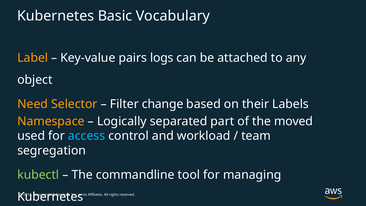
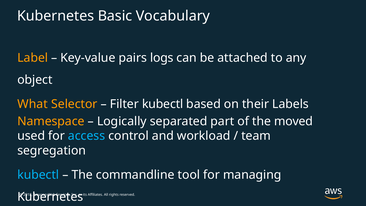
Need: Need -> What (33, 104)
Filter change: change -> kubectl (163, 104)
kubectl colour: light green -> light blue (38, 175)
